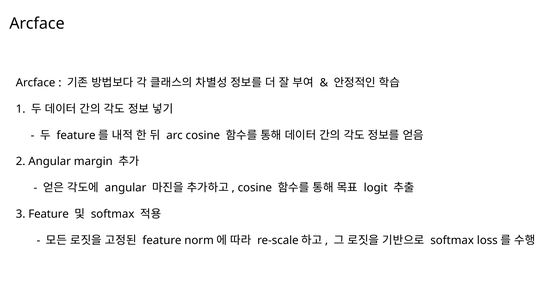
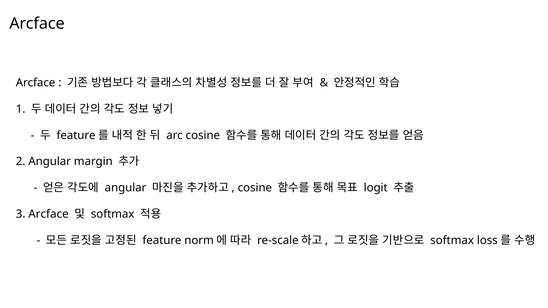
3 Feature: Feature -> Arcface (48, 214)
